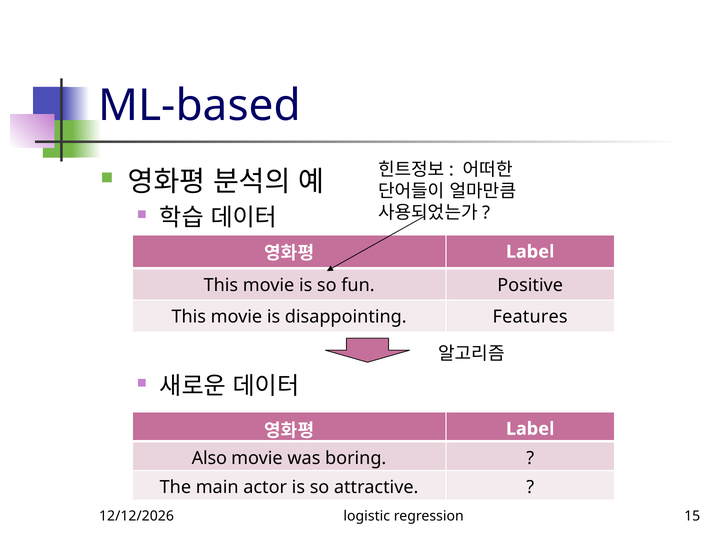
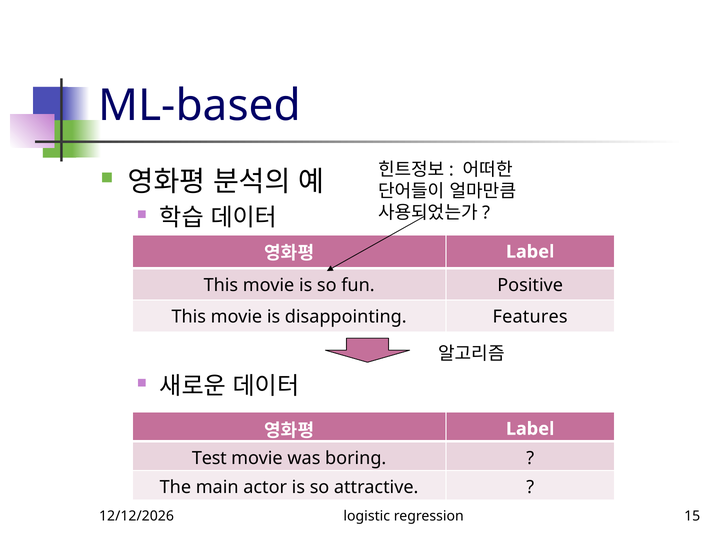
Also: Also -> Test (209, 458)
